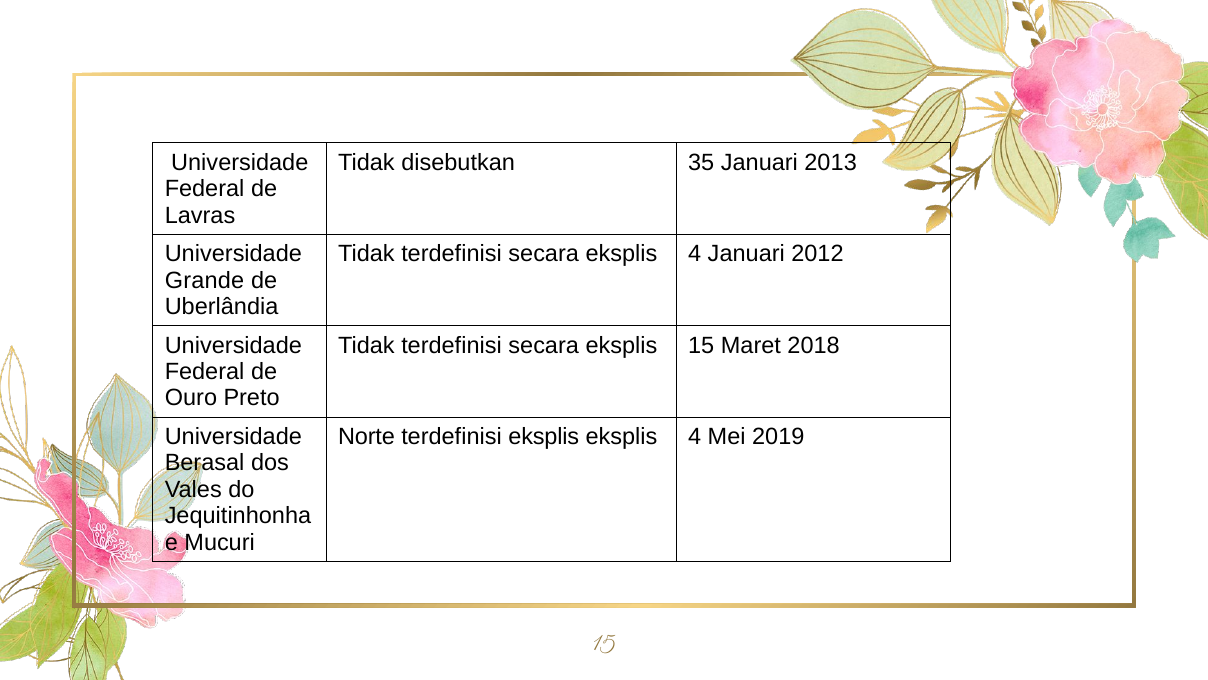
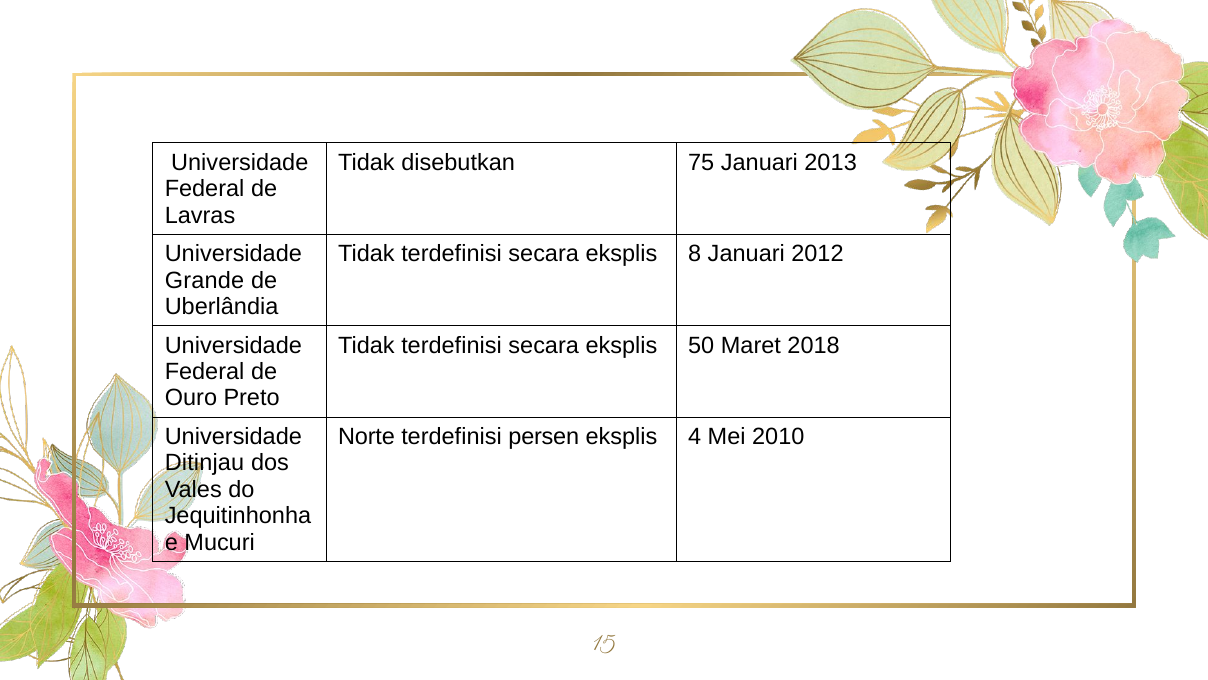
35: 35 -> 75 (701, 162)
secara eksplis 4: 4 -> 8 (695, 254)
eksplis 15: 15 -> 50 (701, 345)
terdefinisi eksplis: eksplis -> persen (544, 436)
2019: 2019 -> 2010 (778, 436)
Berasal: Berasal -> Ditinjau (205, 463)
